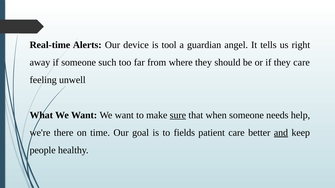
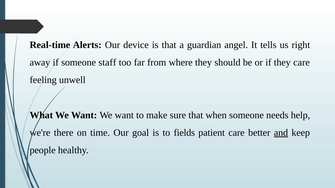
is tool: tool -> that (169, 45)
such: such -> staff (107, 63)
sure underline: present -> none (178, 115)
